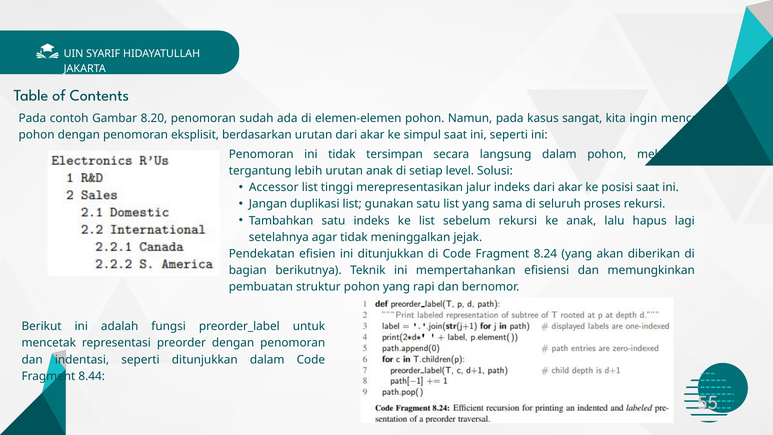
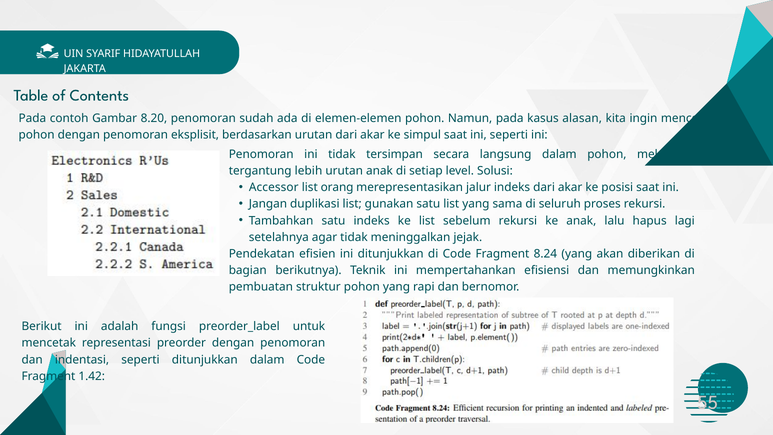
sangat: sangat -> alasan (582, 118)
tinggi: tinggi -> orang (337, 187)
8.44: 8.44 -> 1.42 (92, 376)
